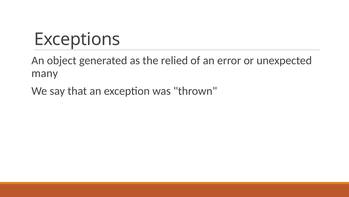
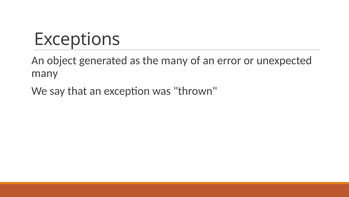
the relied: relied -> many (174, 60)
